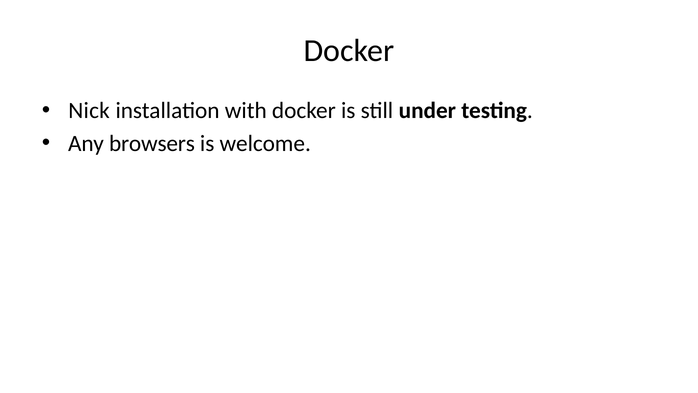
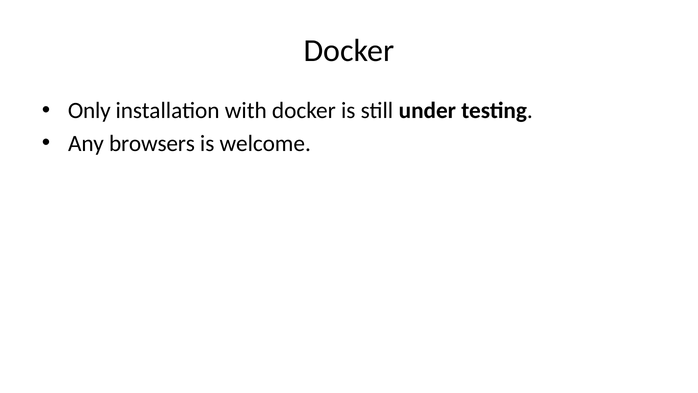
Nick: Nick -> Only (89, 111)
